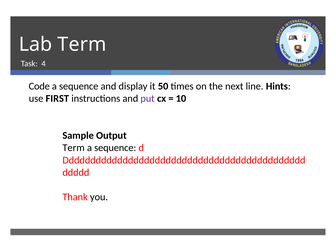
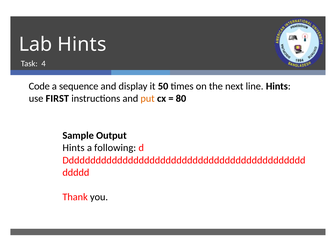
Lab Term: Term -> Hints (82, 44)
put colour: purple -> orange (148, 99)
10: 10 -> 80 (181, 99)
Term: Term -> Hints (74, 148)
sequence: sequence -> following (115, 148)
